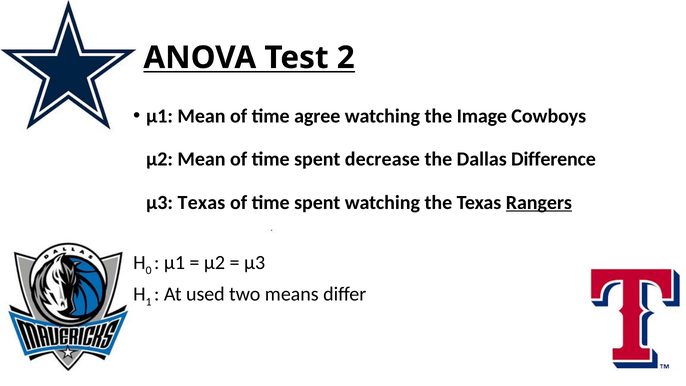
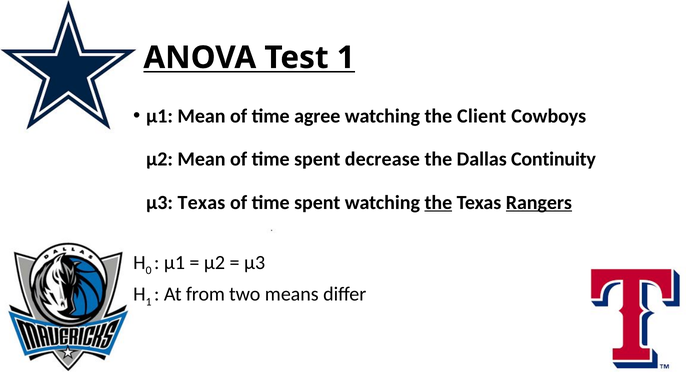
Test 2: 2 -> 1 (346, 58)
Image: Image -> Client (482, 116)
Difference: Difference -> Continuity (553, 159)
the underline: none -> present (438, 202)
used: used -> from (205, 294)
